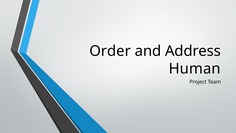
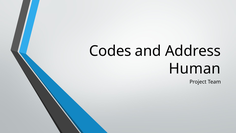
Order: Order -> Codes (110, 51)
